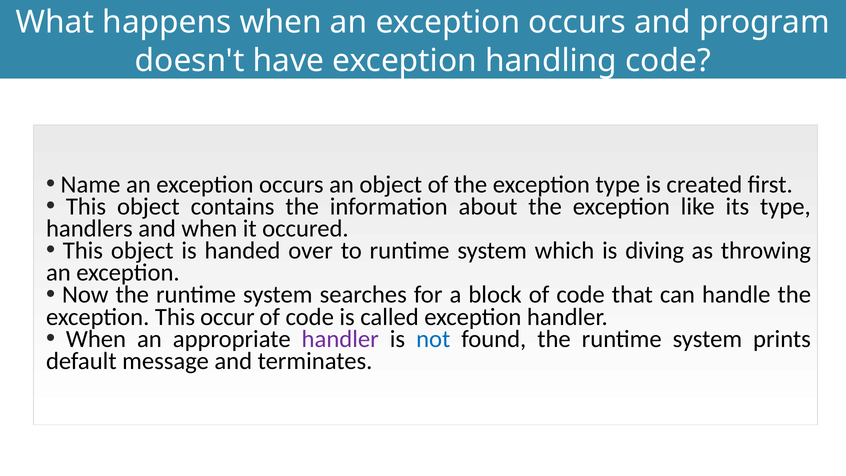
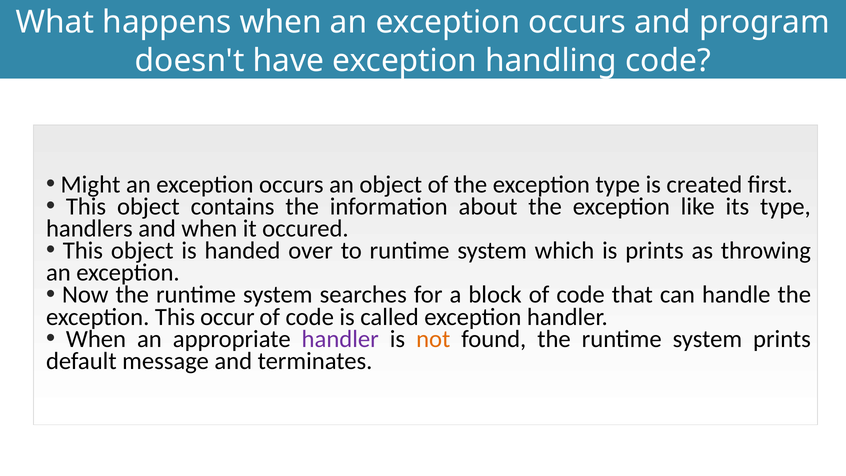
Name: Name -> Might (90, 185)
is diving: diving -> prints (654, 251)
not colour: blue -> orange (433, 339)
